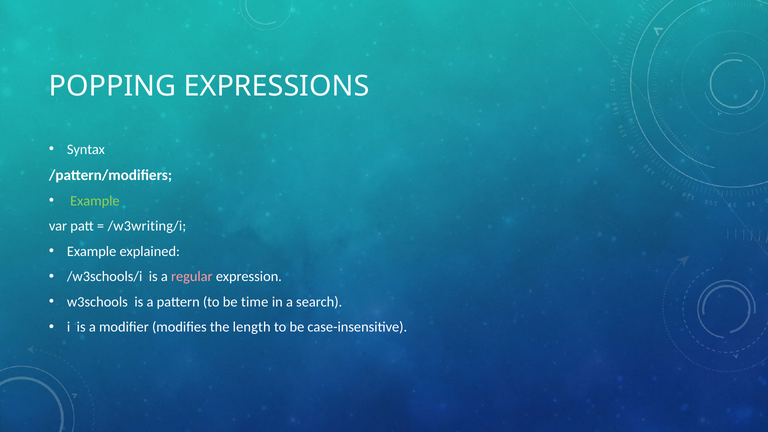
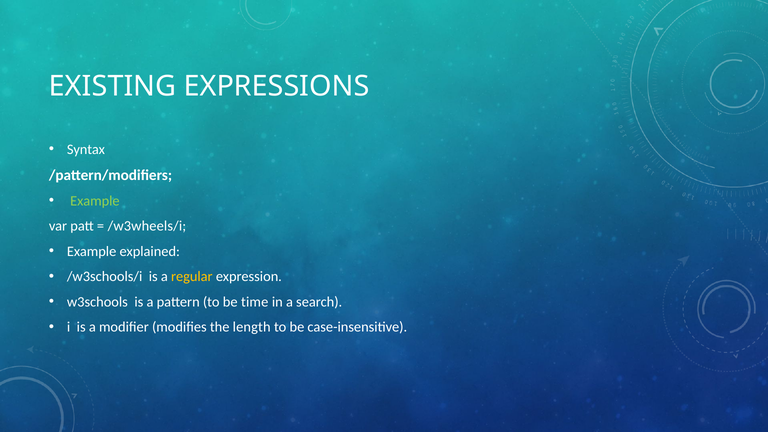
POPPING: POPPING -> EXISTING (113, 86)
/w3writing/i: /w3writing/i -> /w3wheels/i (147, 226)
regular colour: pink -> yellow (192, 277)
